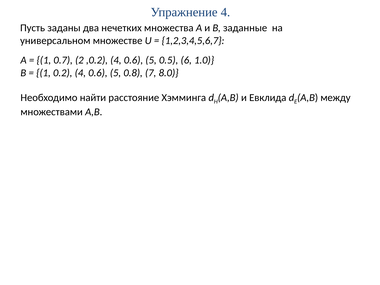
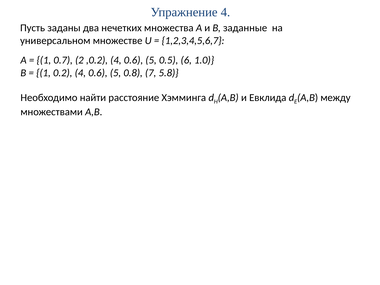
8.0: 8.0 -> 5.8 (169, 73)
